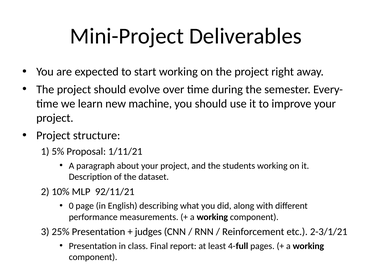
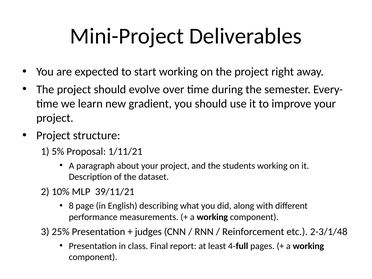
machine: machine -> gradient (150, 104)
92/11/21: 92/11/21 -> 39/11/21 (115, 192)
0: 0 -> 8 (71, 206)
2-3/1/21: 2-3/1/21 -> 2-3/1/48 (329, 232)
